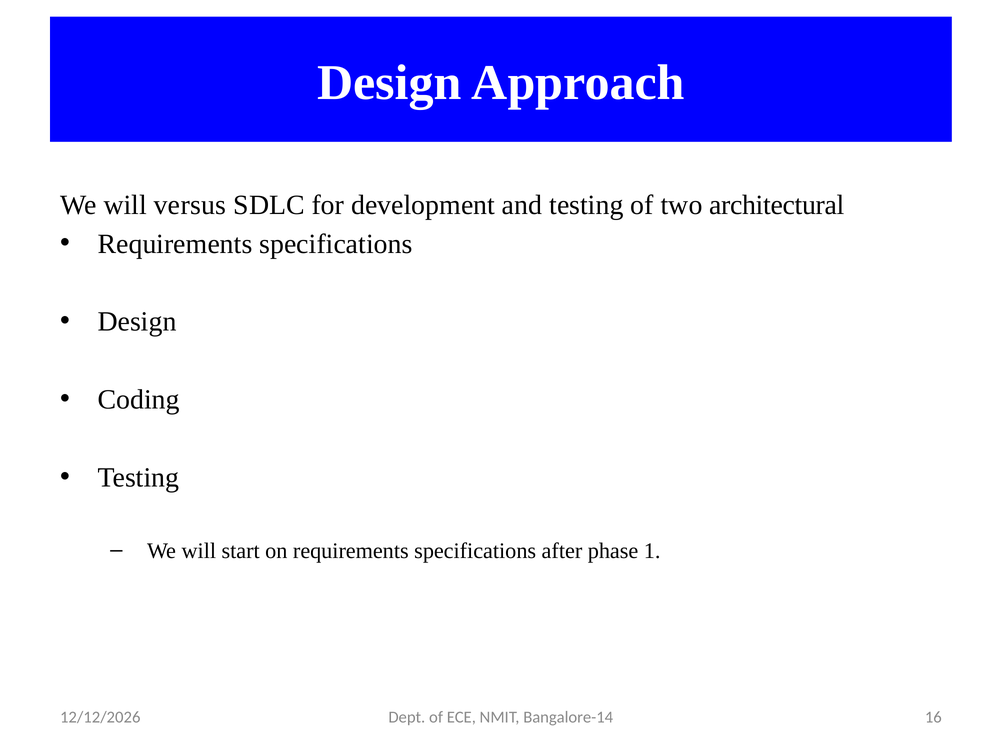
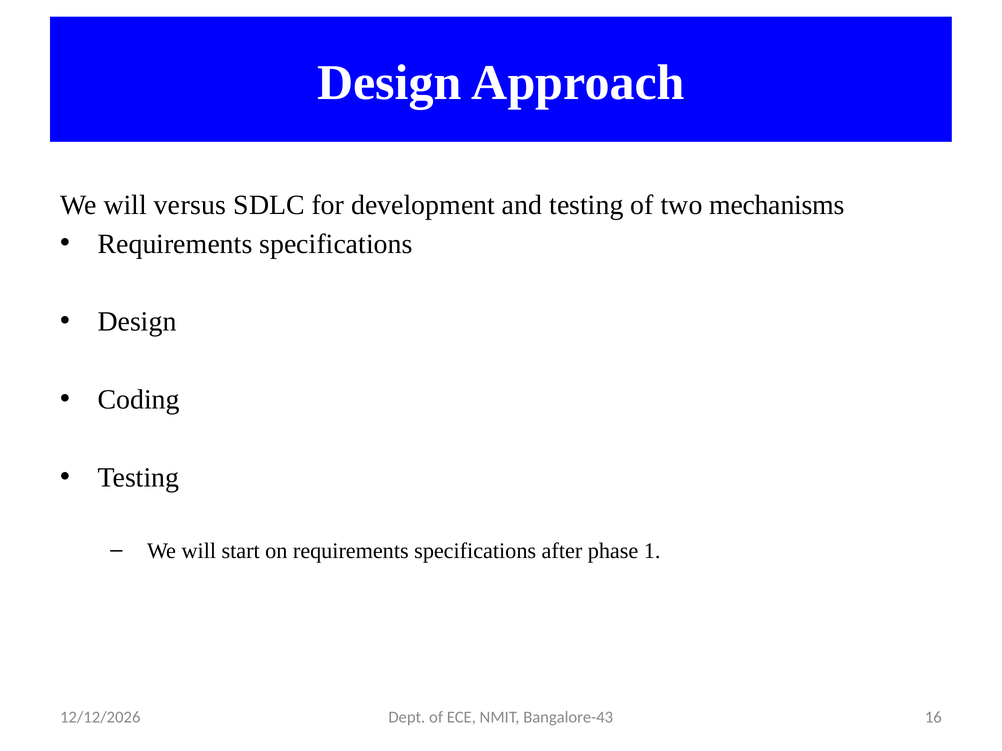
architectural: architectural -> mechanisms (777, 205)
Bangalore-14: Bangalore-14 -> Bangalore-43 (568, 718)
